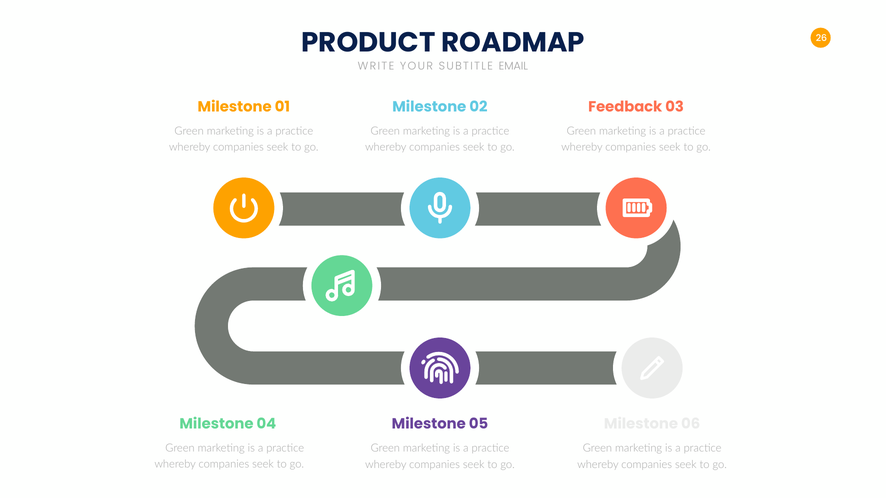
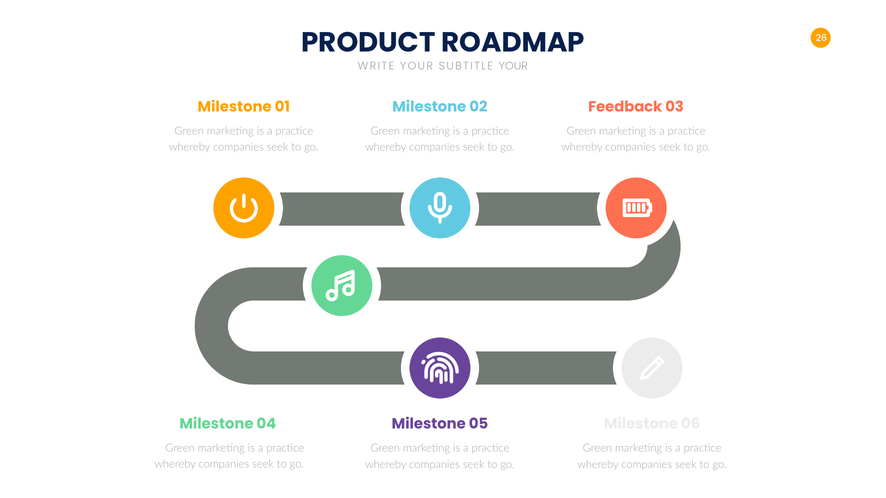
SUBTITLE EMAIL: EMAIL -> YOUR (513, 66)
